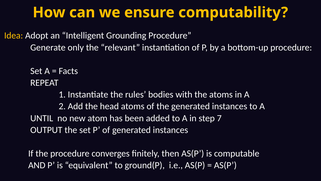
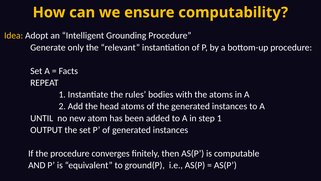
step 7: 7 -> 1 (219, 118)
